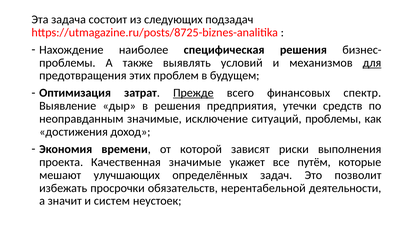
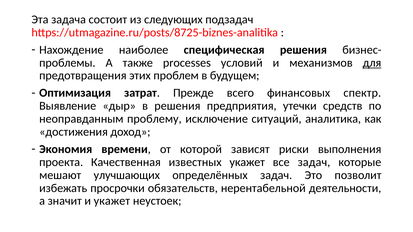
выявлять: выявлять -> processes (187, 63)
Прежде underline: present -> none (193, 93)
неоправданным значимые: значимые -> проблему (154, 119)
ситуаций проблемы: проблемы -> аналитика (333, 119)
Качественная значимые: значимые -> известных (195, 162)
все путём: путём -> задач (314, 162)
и систем: систем -> укажет (112, 201)
